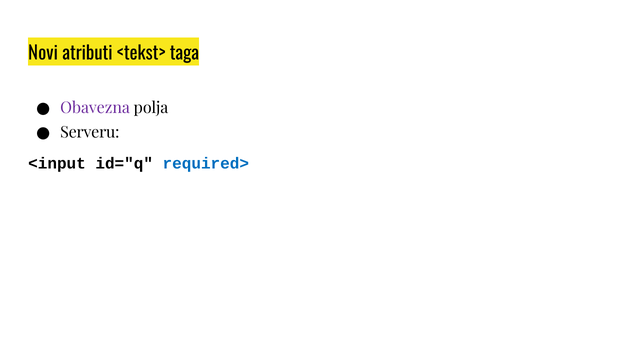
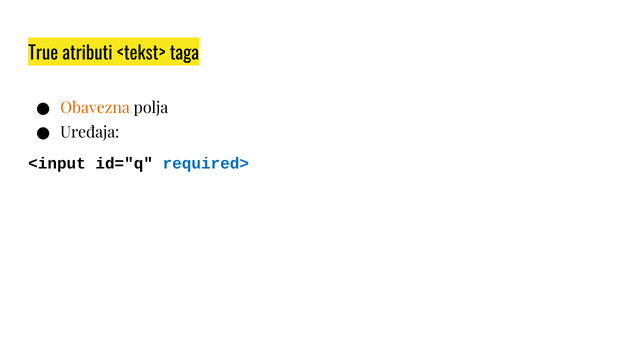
Novi: Novi -> True (43, 54)
Obavezna colour: purple -> orange (95, 108)
Serveru: Serveru -> Uređaja (90, 133)
